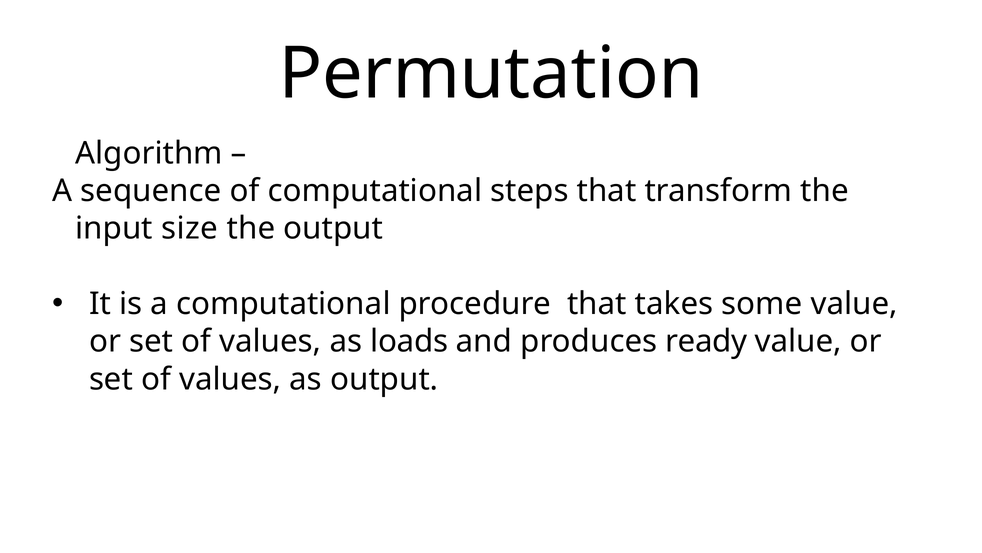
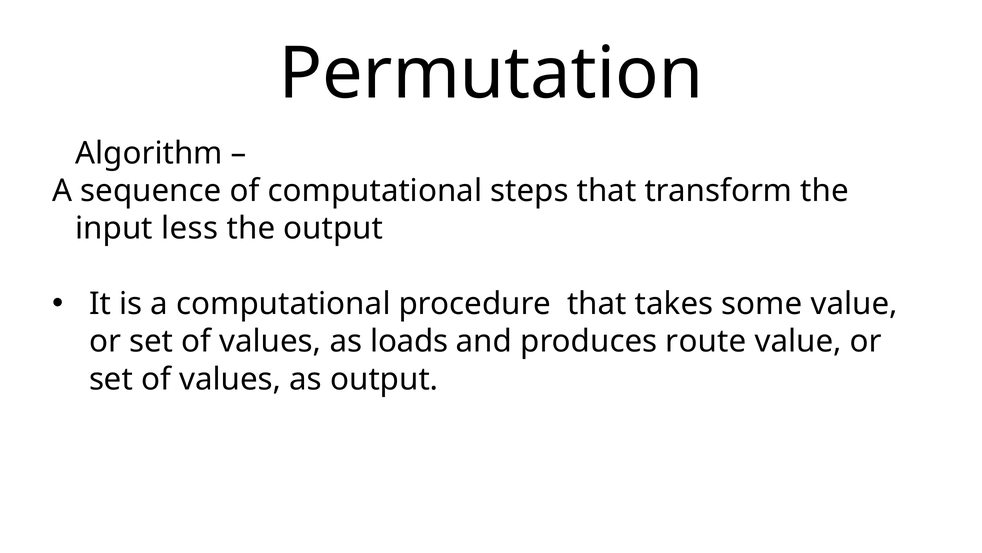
size: size -> less (190, 228)
ready: ready -> route (706, 341)
